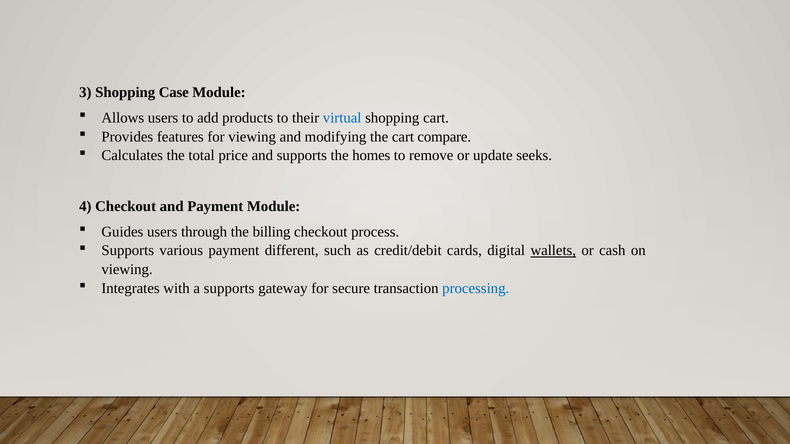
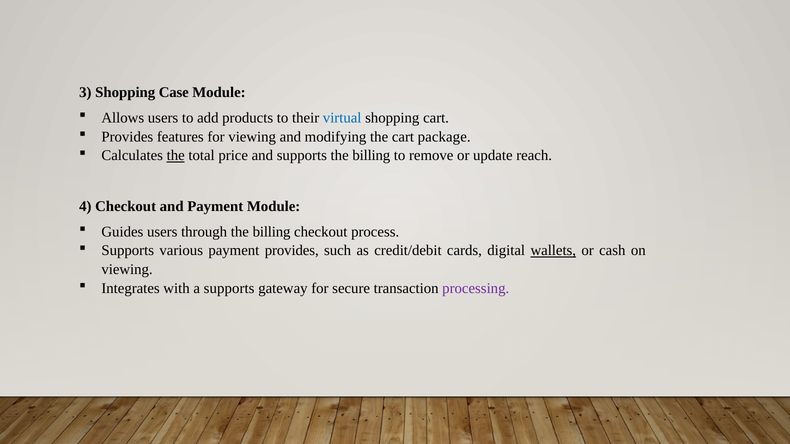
compare: compare -> package (444, 137)
the underline: none -> present (176, 156)
supports the homes: homes -> billing (371, 156)
seeks: seeks -> reach (534, 156)
payment different: different -> provides (292, 251)
processing colour: blue -> purple (476, 288)
